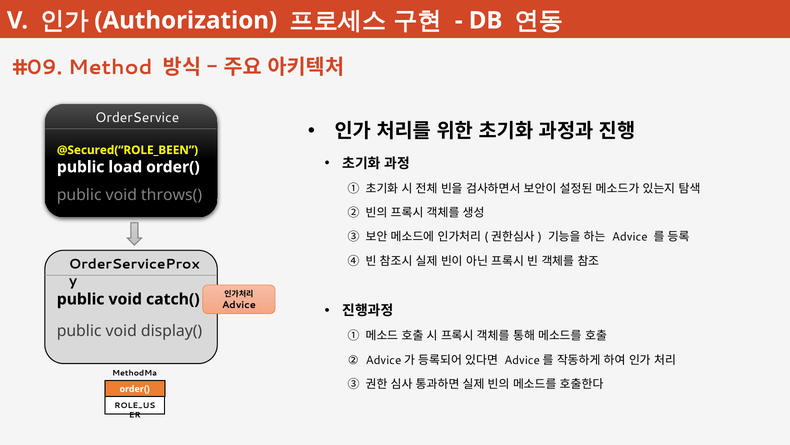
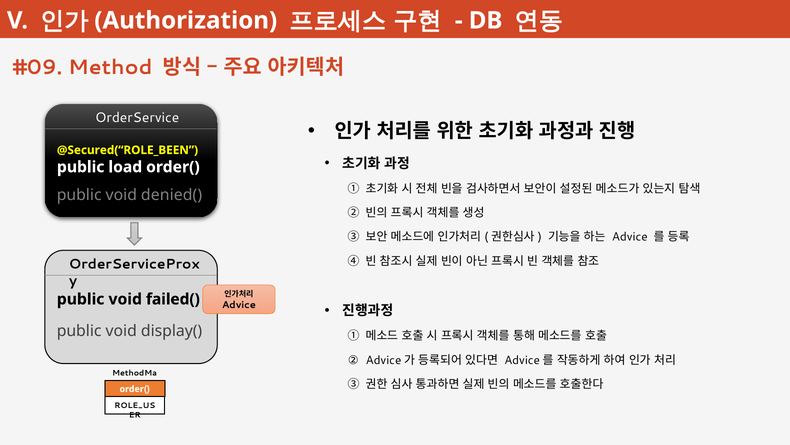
throws(: throws( -> denied( (172, 195)
catch(: catch( -> failed( (173, 299)
